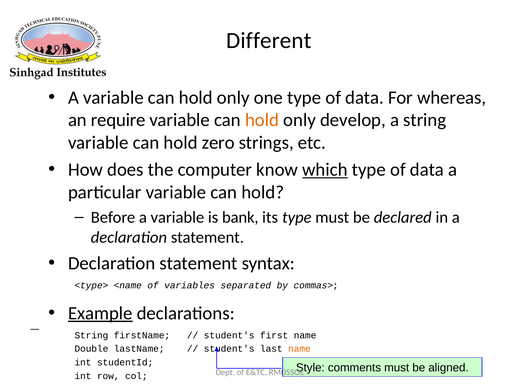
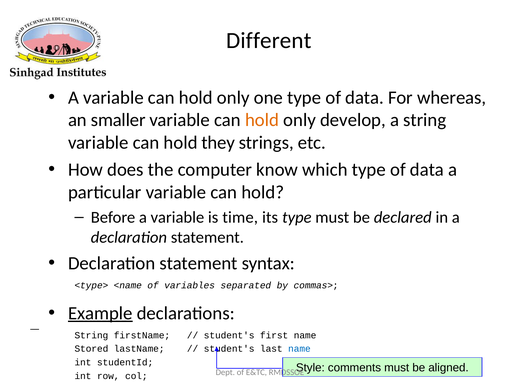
require: require -> smaller (118, 120)
zero: zero -> they (218, 143)
which underline: present -> none (325, 170)
bank: bank -> time (240, 217)
Double: Double -> Stored (91, 349)
name colour: orange -> blue (299, 349)
